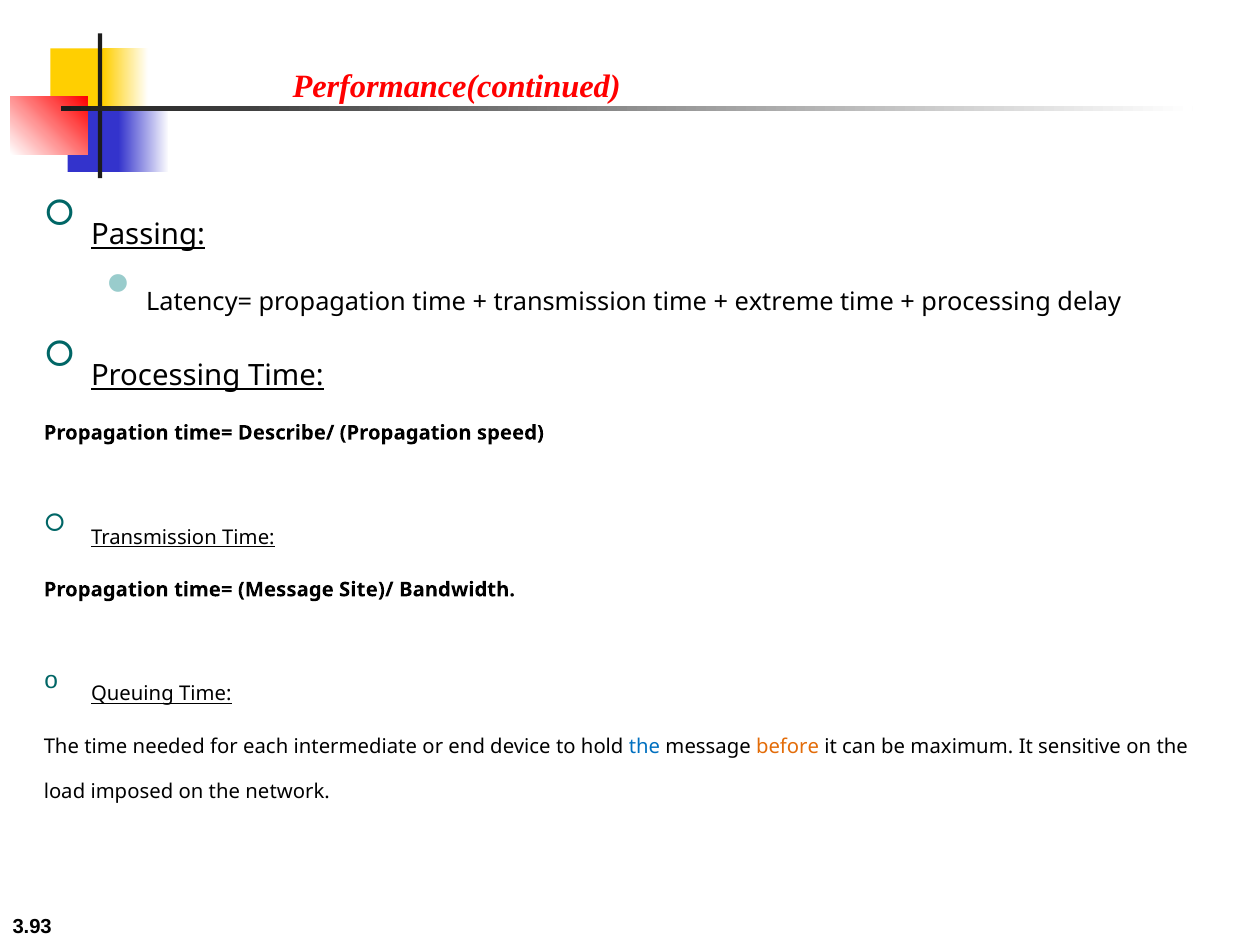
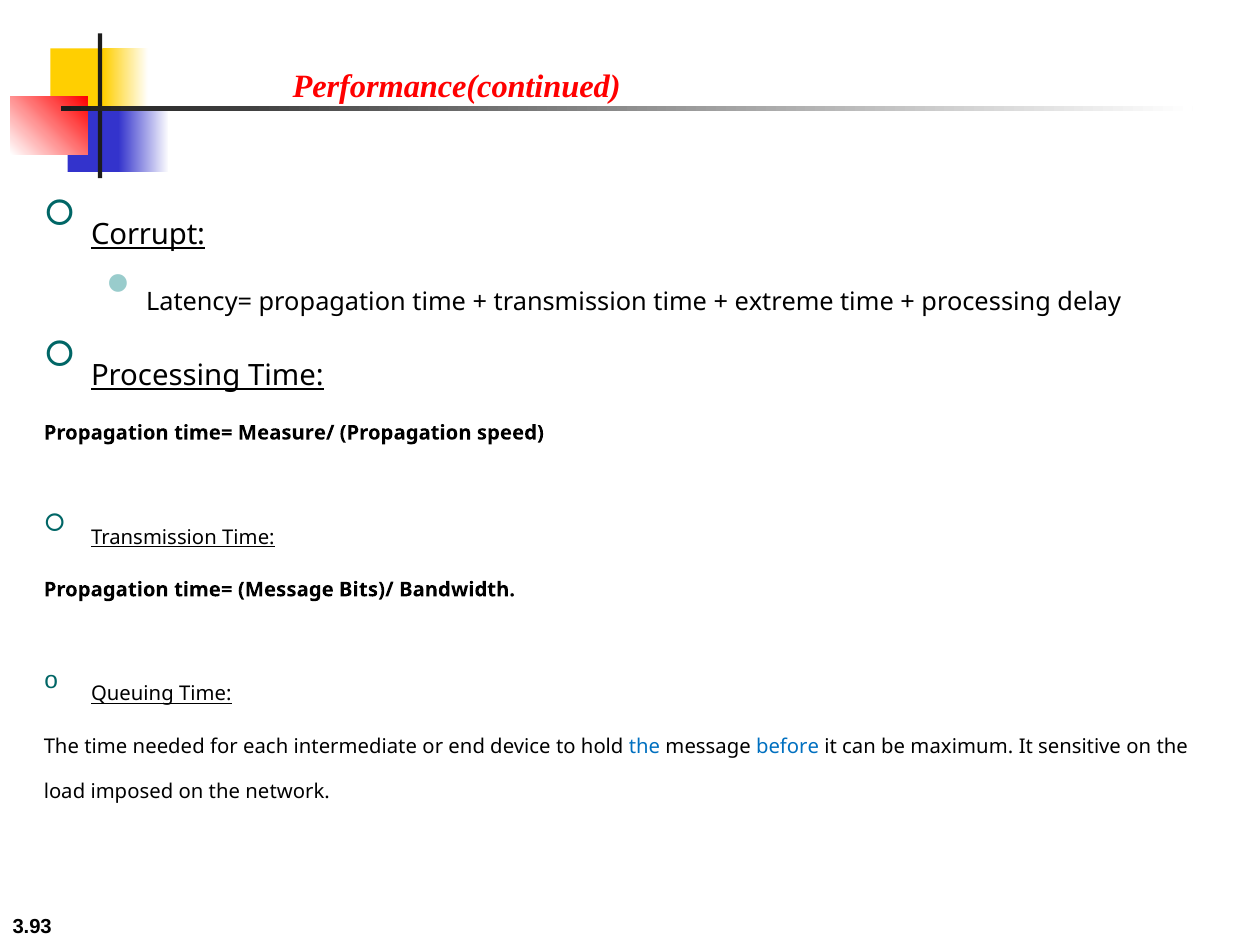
Passing: Passing -> Corrupt (148, 234)
Describe/: Describe/ -> Measure/ (286, 433)
Site)/: Site)/ -> Bits)/ (366, 589)
before colour: orange -> blue (788, 746)
